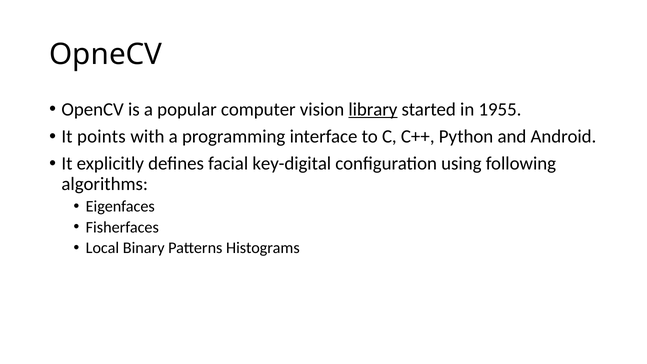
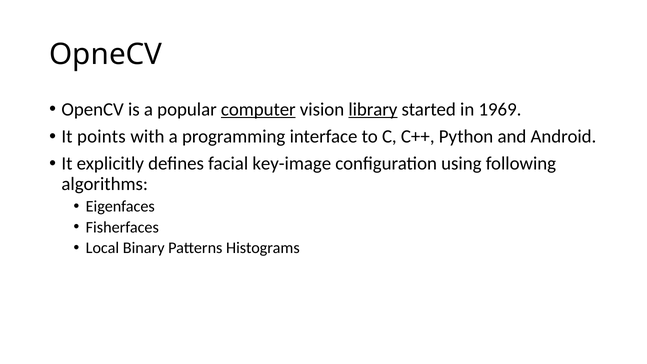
computer underline: none -> present (258, 109)
1955: 1955 -> 1969 (500, 109)
key-digital: key-digital -> key-image (292, 164)
